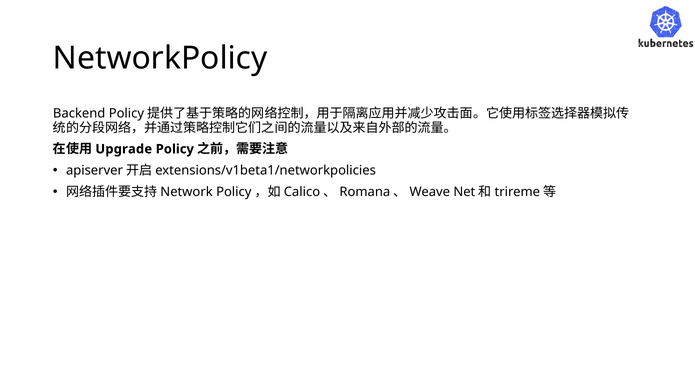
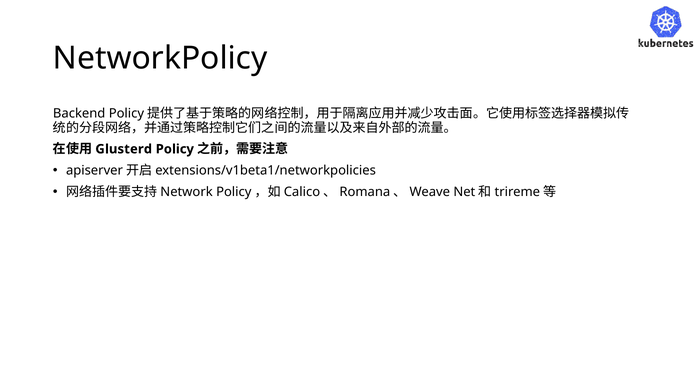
Upgrade: Upgrade -> Glusterd (124, 149)
